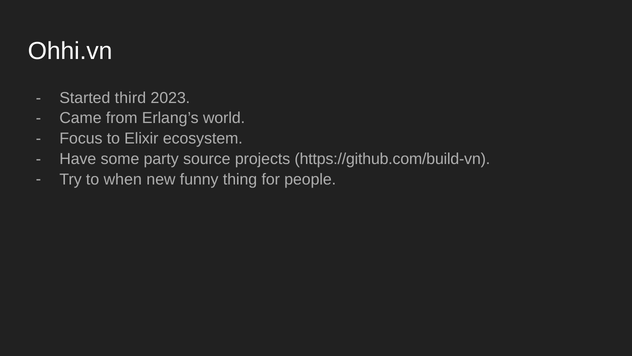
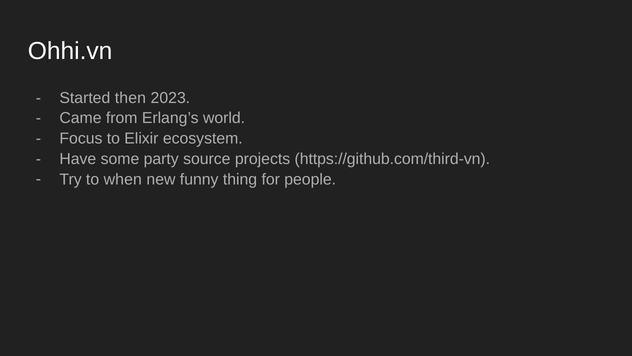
third: third -> then (130, 98)
https://github.com/build-vn: https://github.com/build-vn -> https://github.com/third-vn (392, 159)
